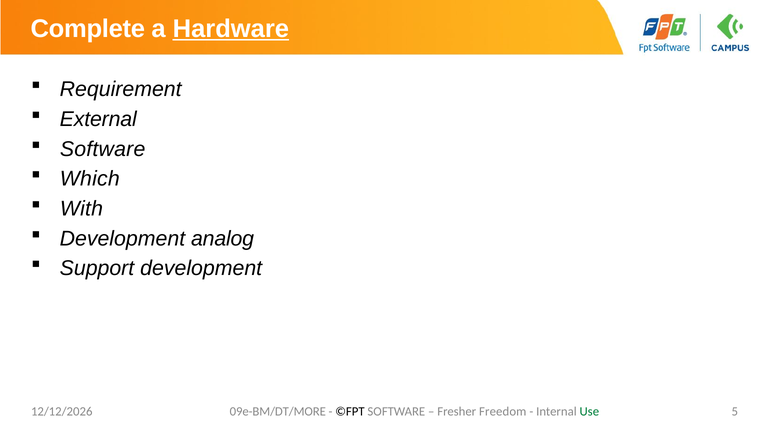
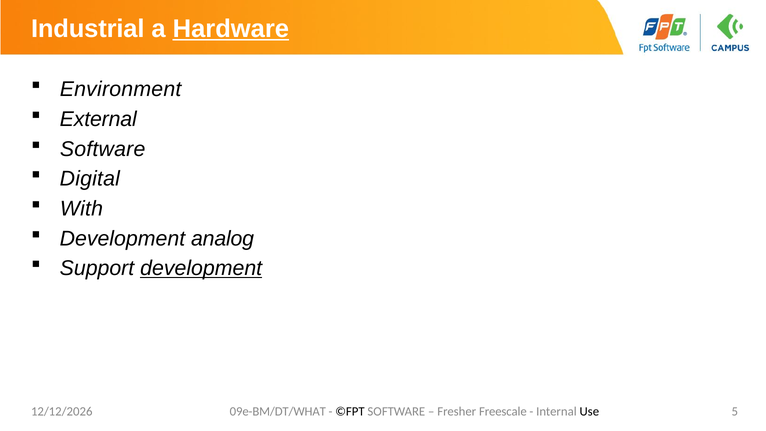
Complete: Complete -> Industrial (88, 29)
Requirement: Requirement -> Environment (121, 89)
Which: Which -> Digital (90, 179)
development underline: none -> present (201, 268)
09e-BM/DT/MORE: 09e-BM/DT/MORE -> 09e-BM/DT/WHAT (278, 412)
Freedom: Freedom -> Freescale (503, 412)
Use colour: green -> black (589, 412)
